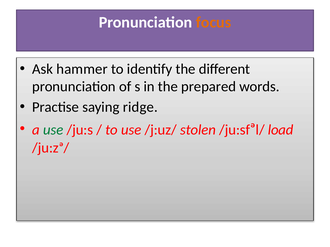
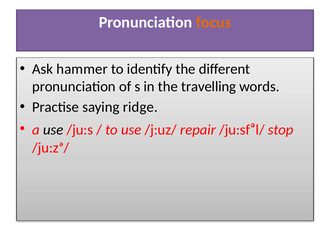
prepared: prepared -> travelling (209, 87)
use colour: green -> black (53, 130)
stolen: stolen -> repair (198, 130)
load: load -> stop (281, 130)
